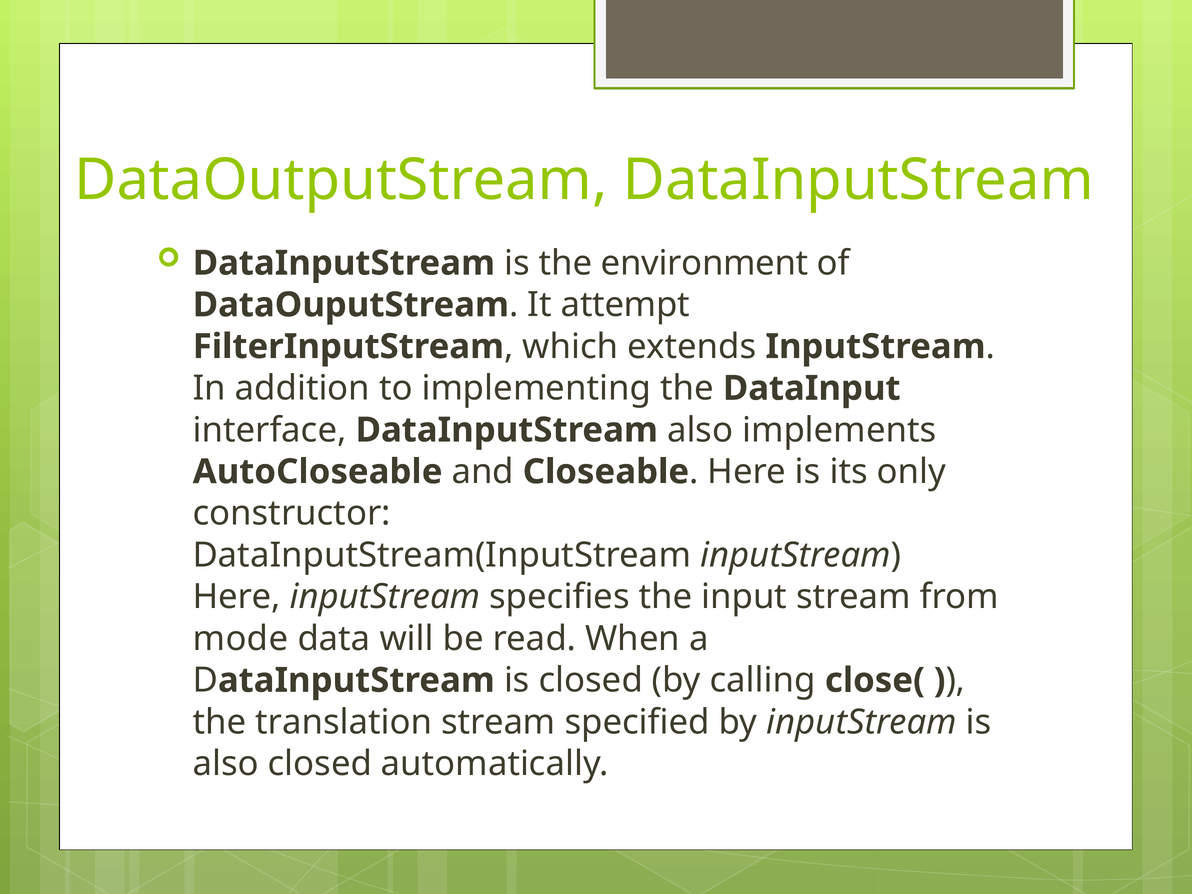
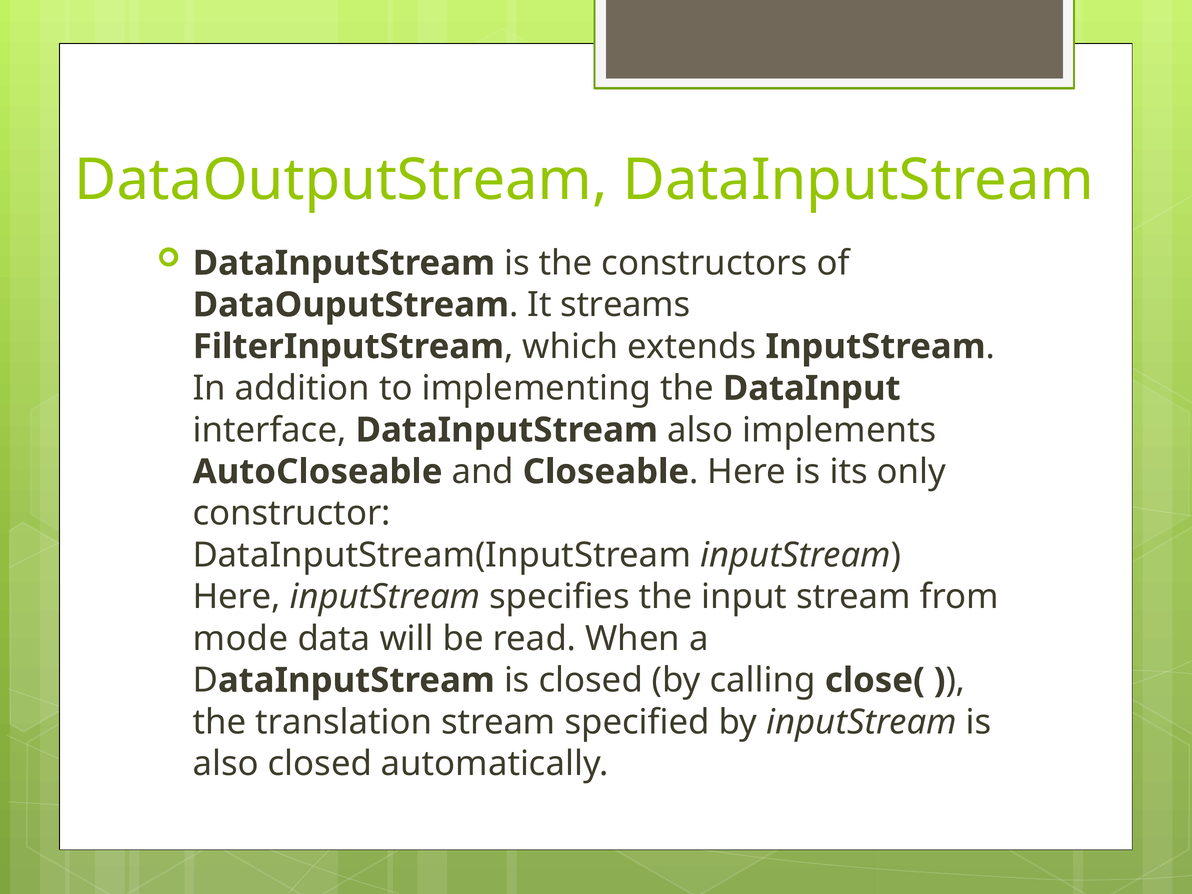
environment: environment -> constructors (704, 263)
attempt: attempt -> streams (625, 305)
